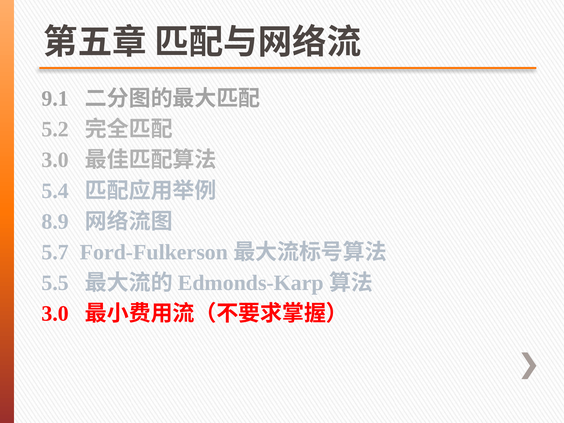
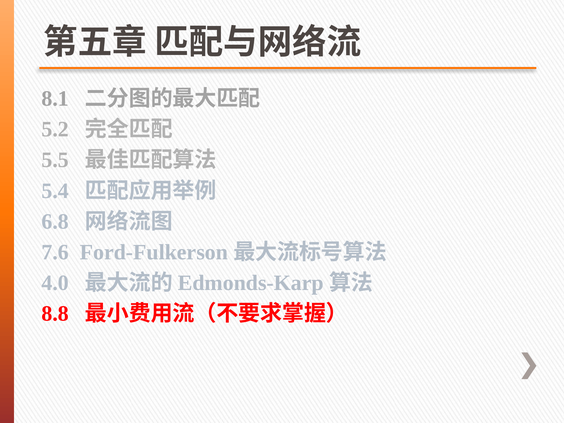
9.1: 9.1 -> 8.1 (55, 99)
3.0: 3.0 -> 5.5 (55, 160)
8.9: 8.9 -> 6.8 (55, 222)
5.7: 5.7 -> 7.6 (55, 252)
5.5: 5.5 -> 4.0 (55, 283)
3.0: 3.0 -> 8.8 (55, 314)
